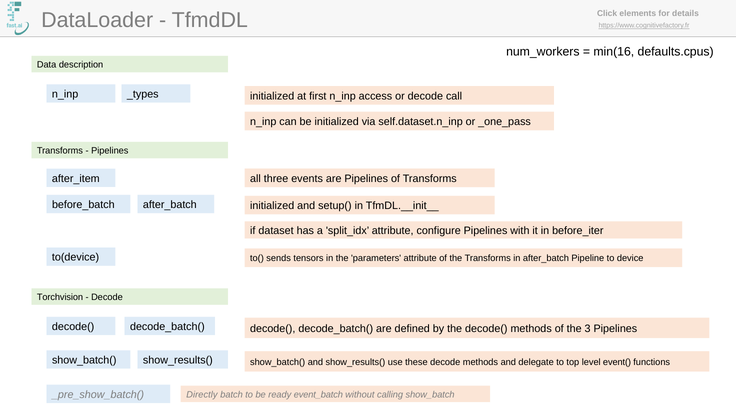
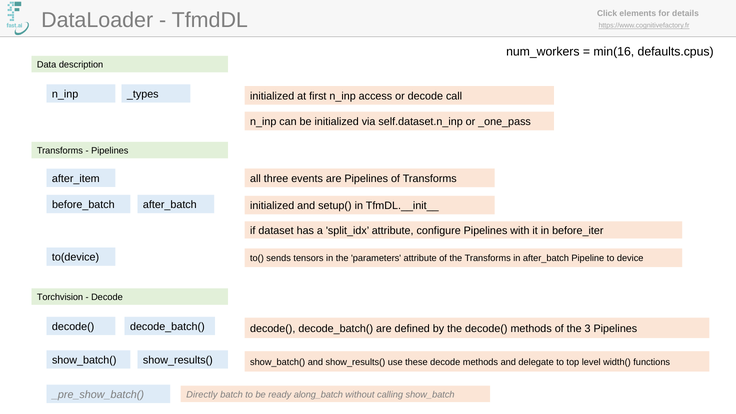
event(: event( -> width( (617, 362)
event_batch: event_batch -> along_batch (318, 395)
